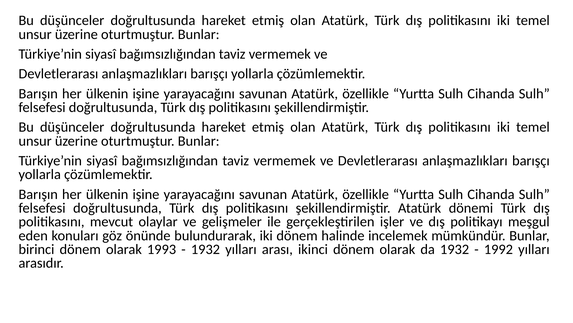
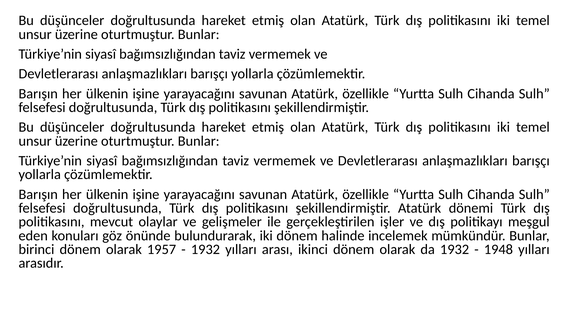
1993: 1993 -> 1957 (162, 249)
1992: 1992 -> 1948 (498, 249)
